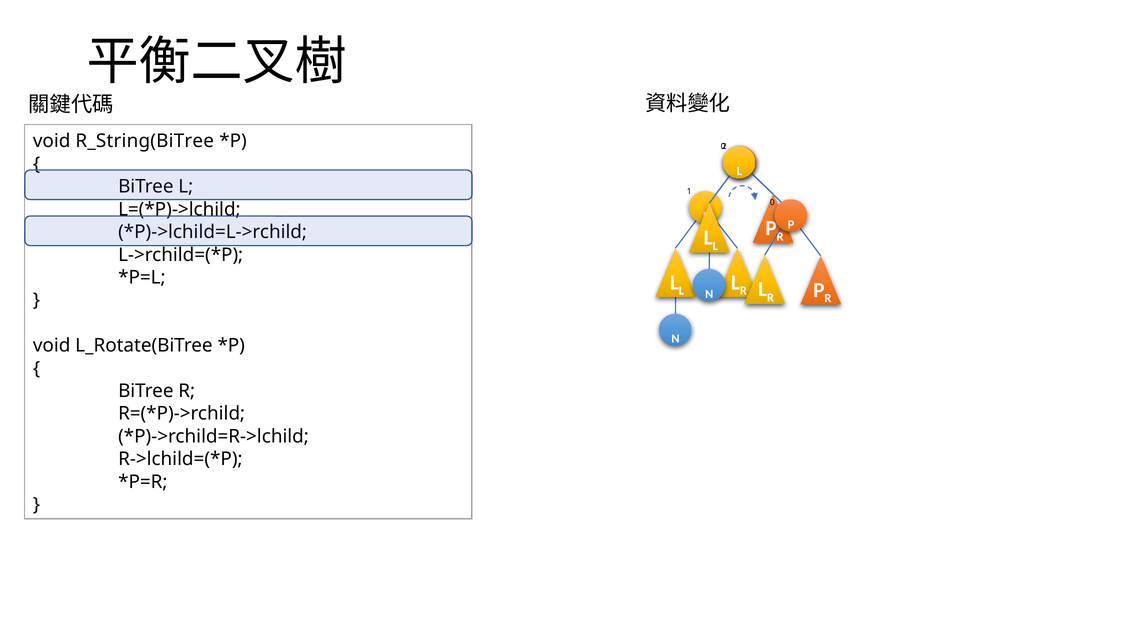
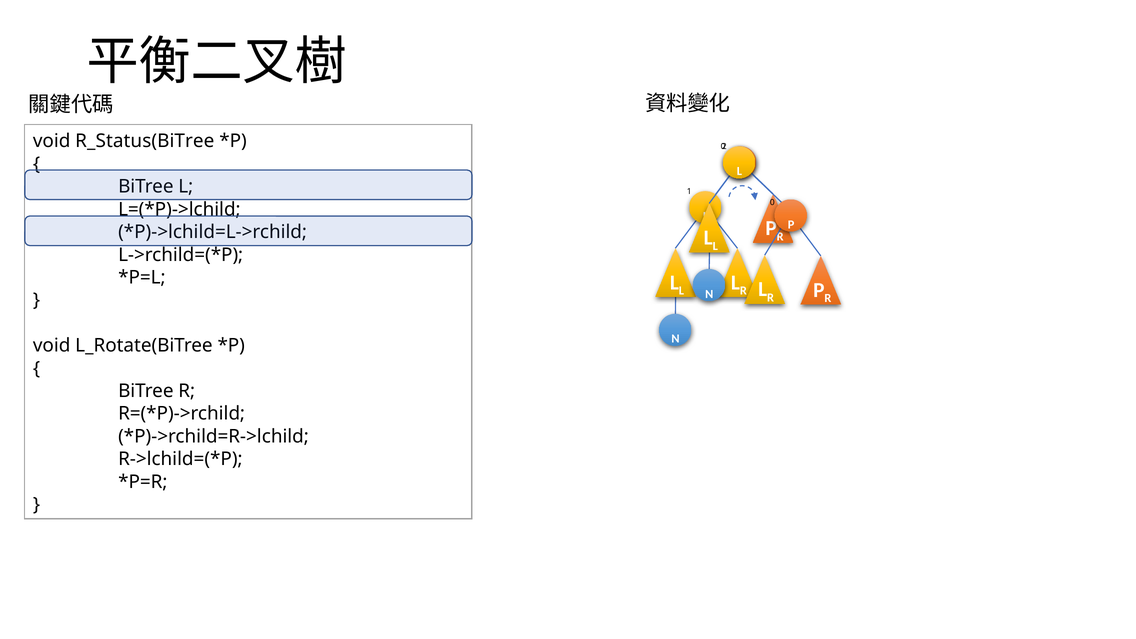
R_String(BiTree: R_String(BiTree -> R_Status(BiTree (145, 141)
